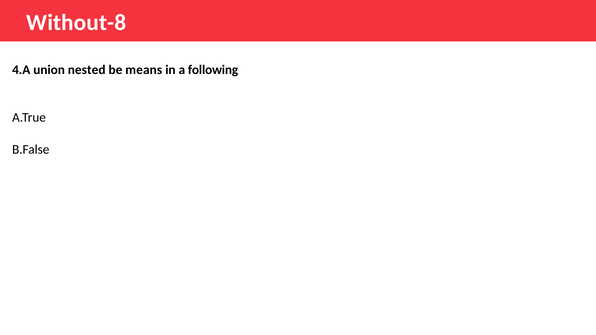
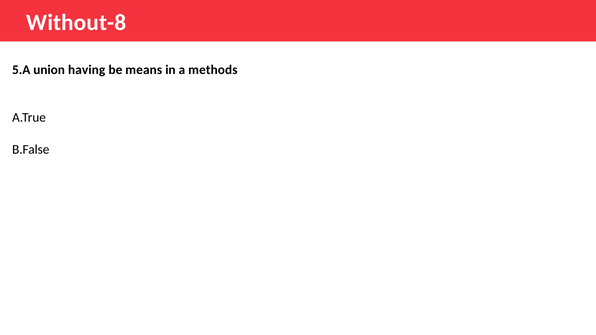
4.A: 4.A -> 5.A (21, 70)
nested: nested -> having (87, 70)
following: following -> methods (213, 70)
